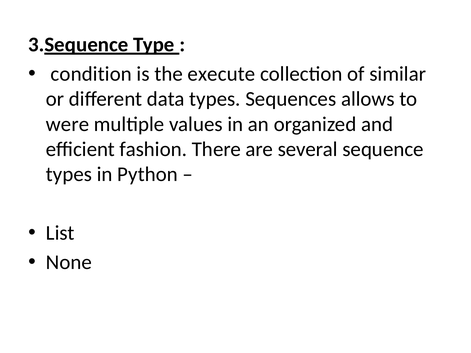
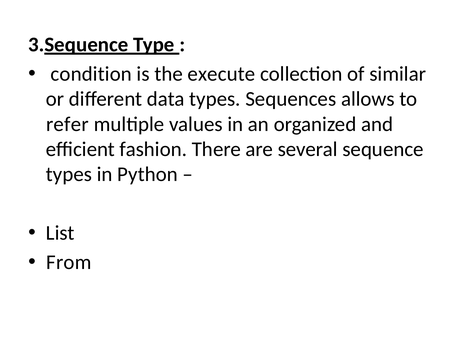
were: were -> refer (67, 124)
None: None -> From (69, 262)
